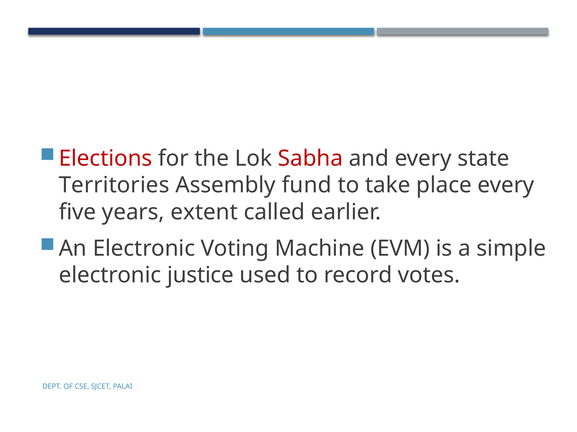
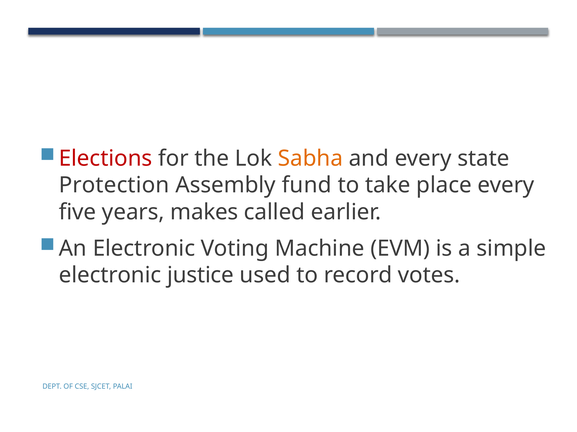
Sabha colour: red -> orange (310, 159)
Territories: Territories -> Protection (114, 186)
extent: extent -> makes (204, 213)
